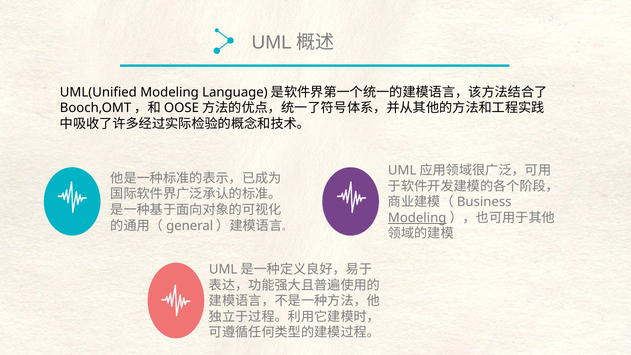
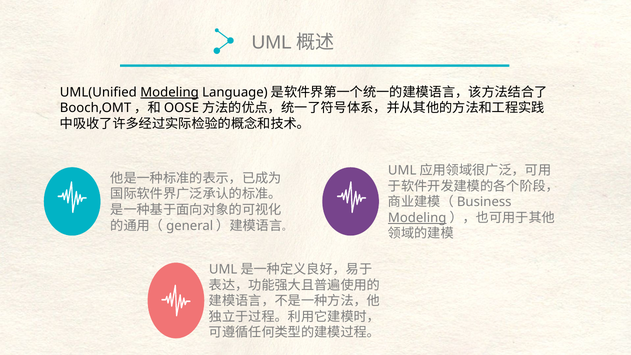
Modeling underline: none -> present (169, 92)
